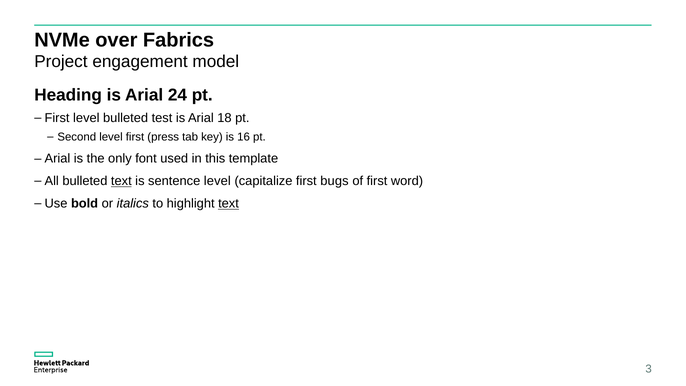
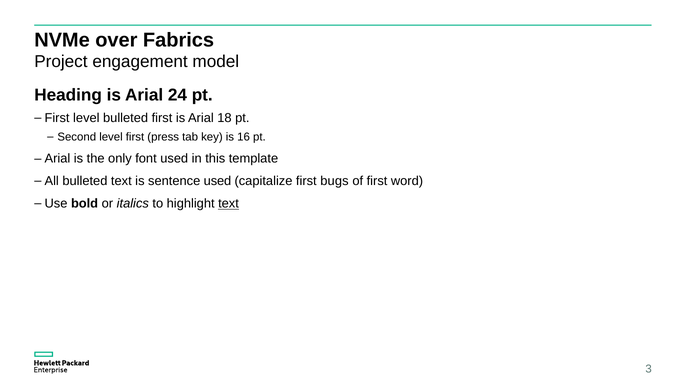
bulleted test: test -> first (162, 118)
text underline: present -> none (121, 181)
sentence level: level -> used (217, 181)
